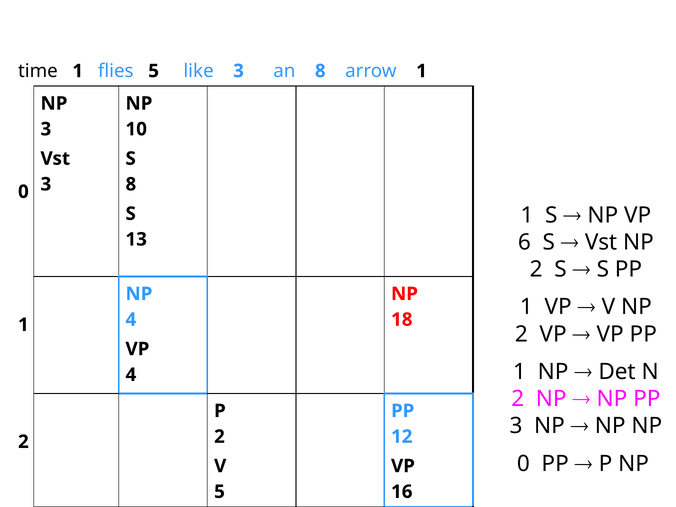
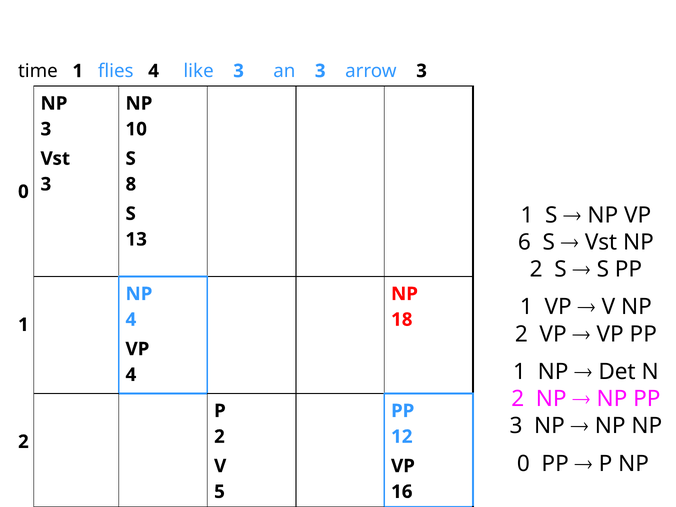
flies 5: 5 -> 4 (154, 71)
an 8: 8 -> 3 (320, 71)
arrow 1: 1 -> 3 (422, 71)
